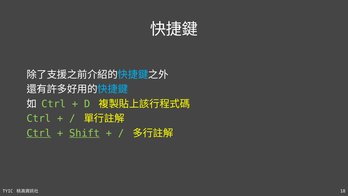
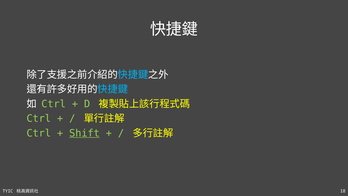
Ctrl underline: present -> none (39, 133)
